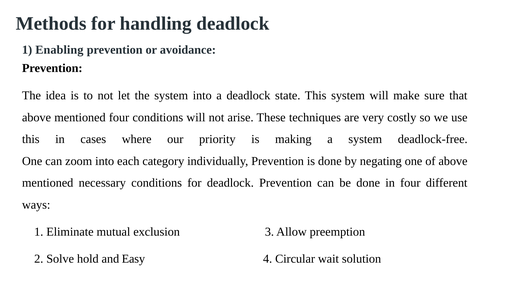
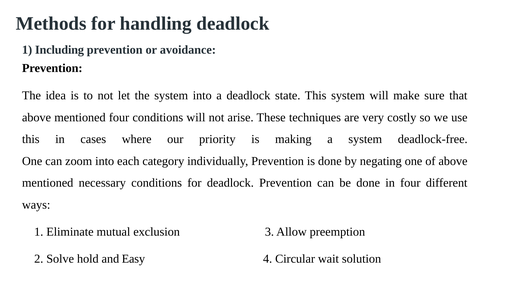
Enabling: Enabling -> Including (60, 50)
